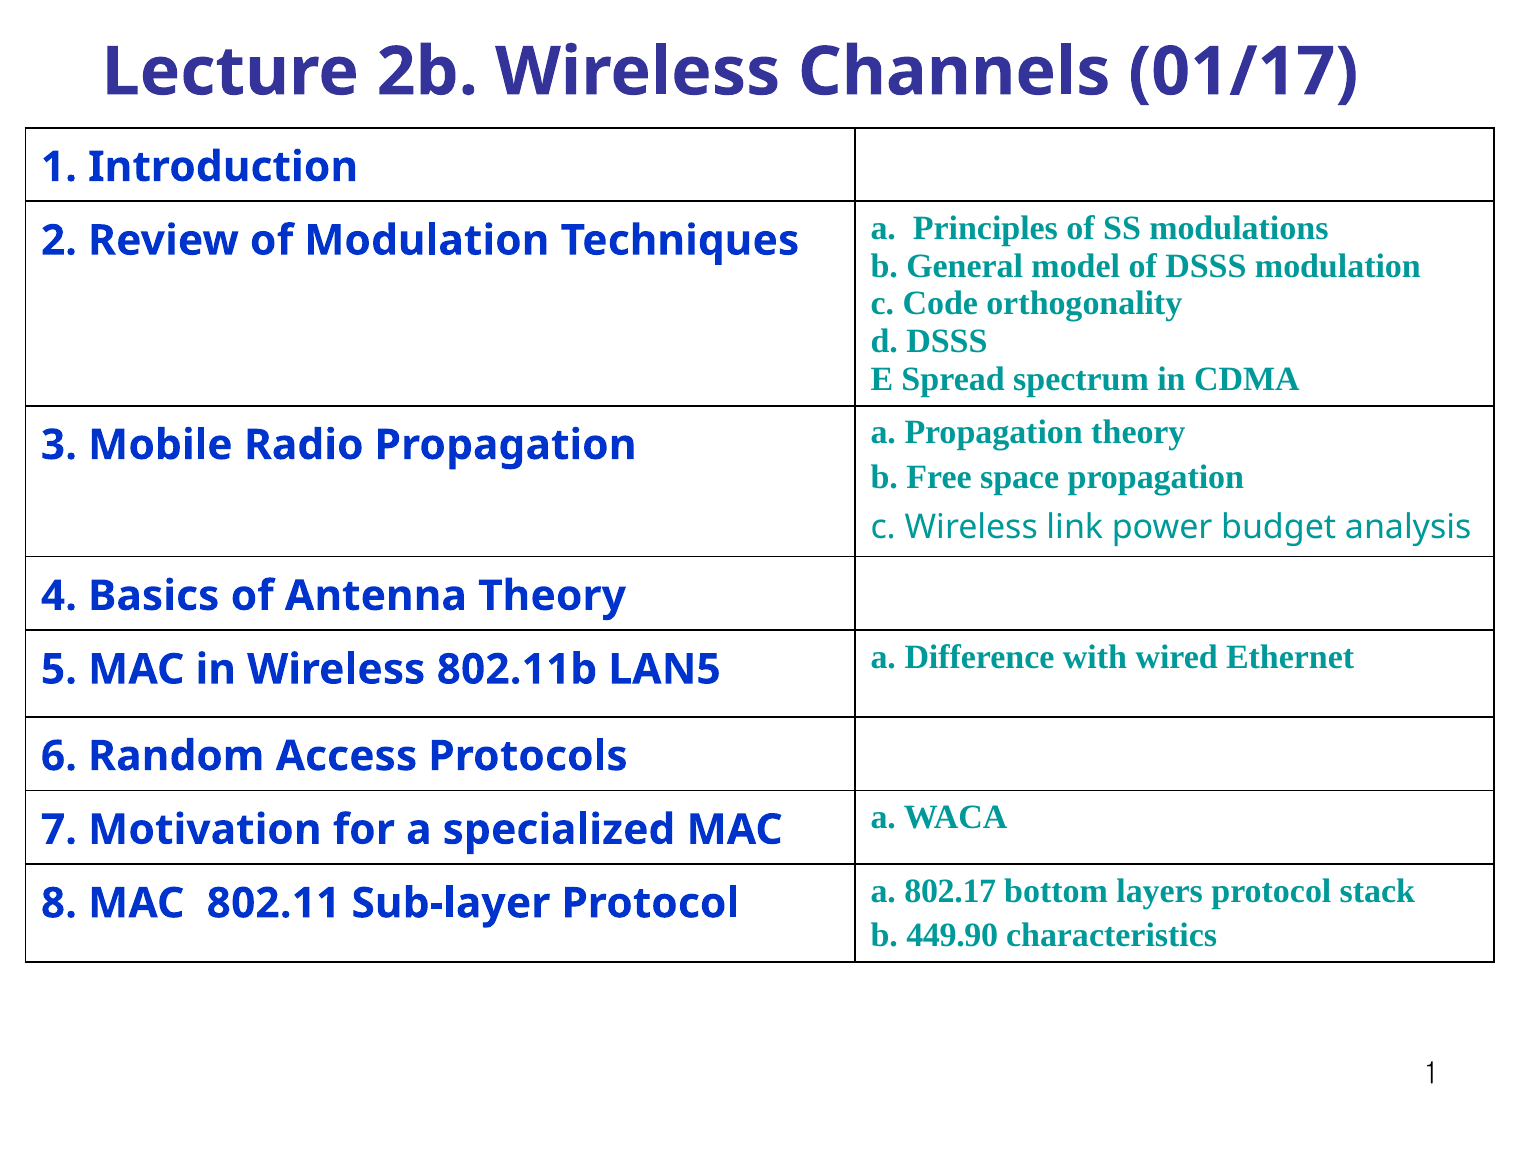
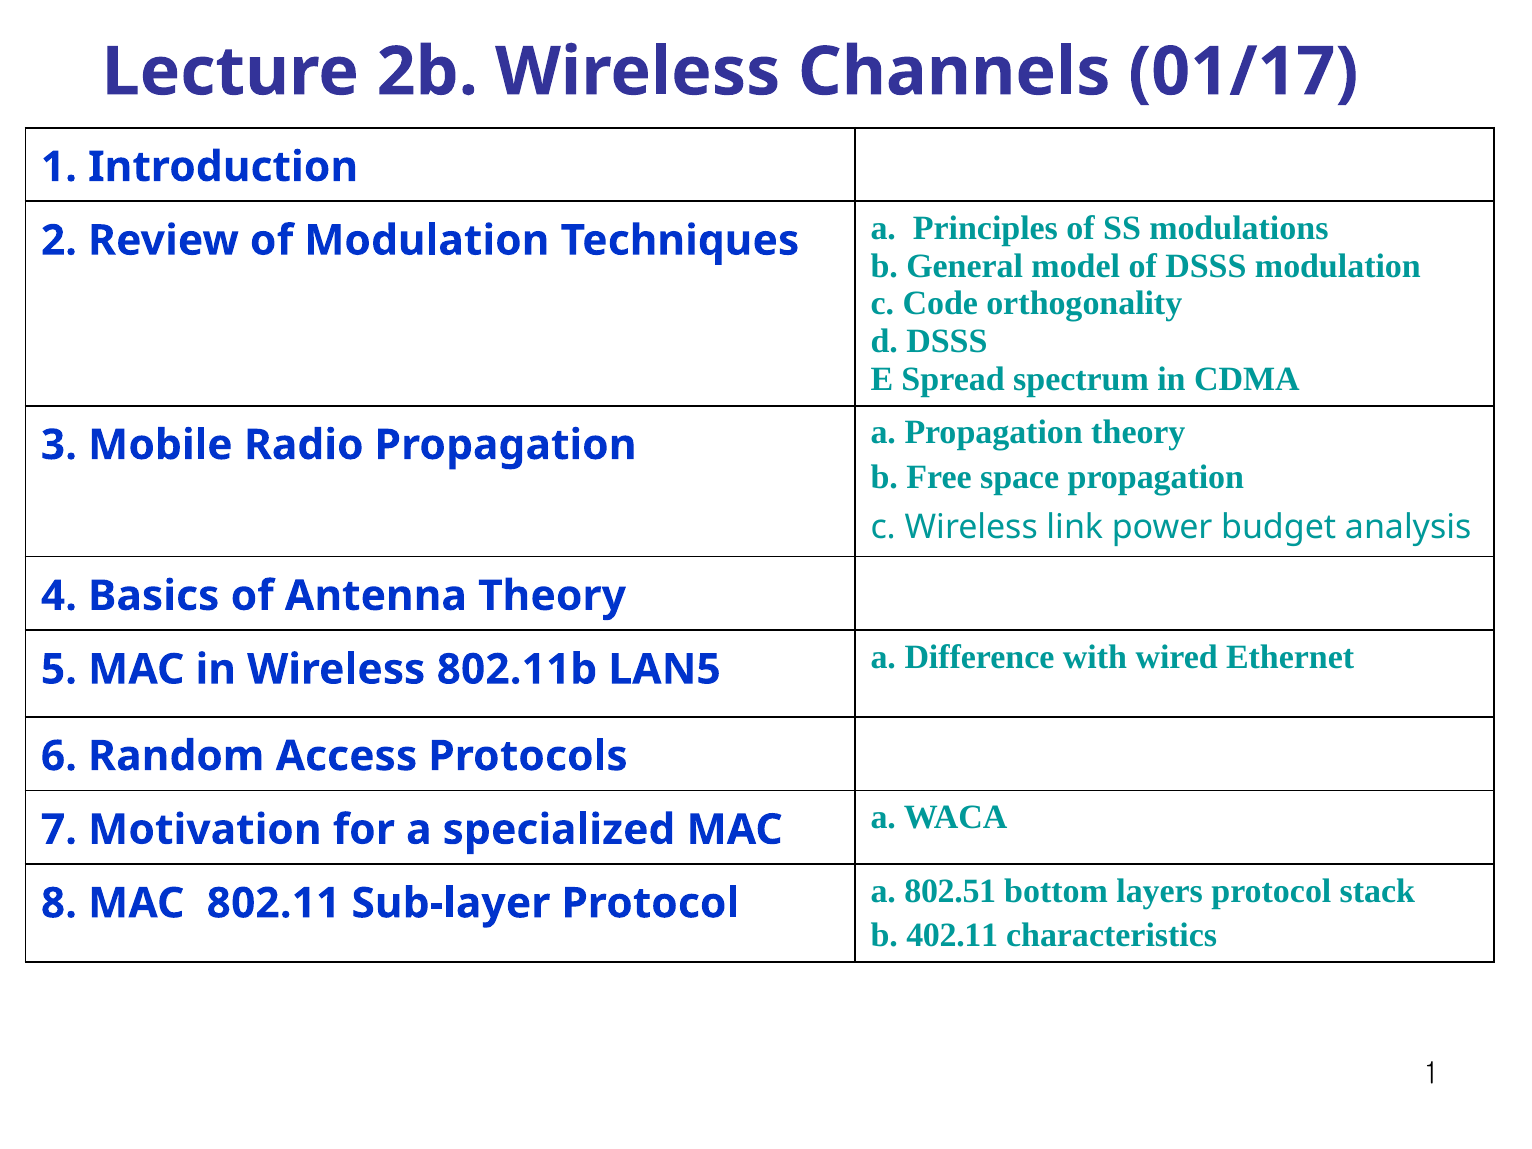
802.17: 802.17 -> 802.51 (950, 891)
449.90: 449.90 -> 402.11 (952, 935)
